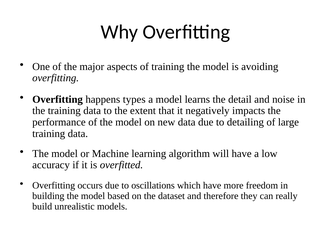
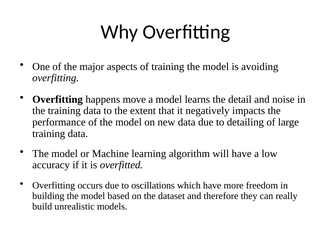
types: types -> move (134, 99)
